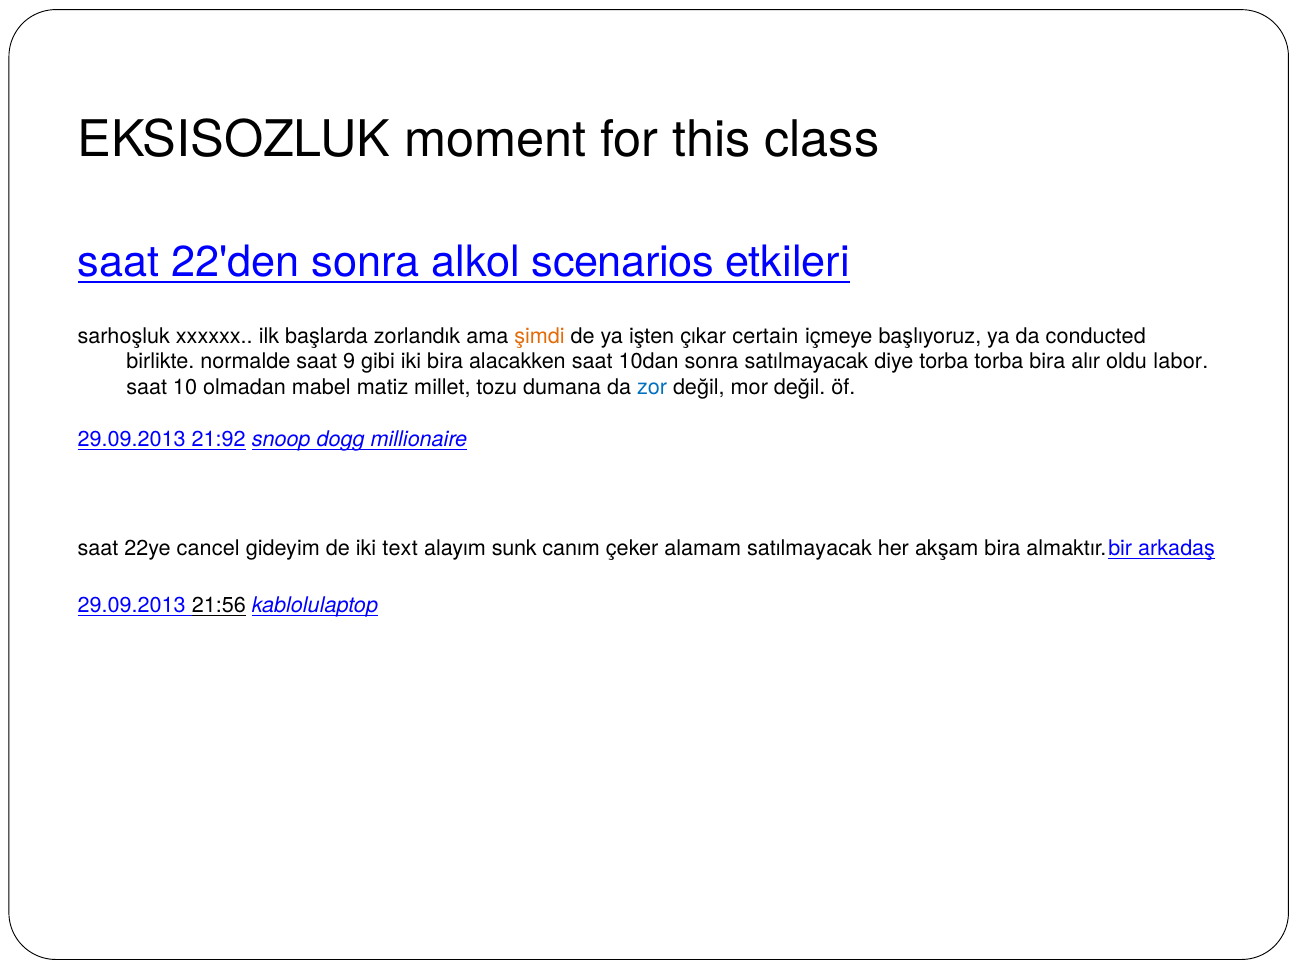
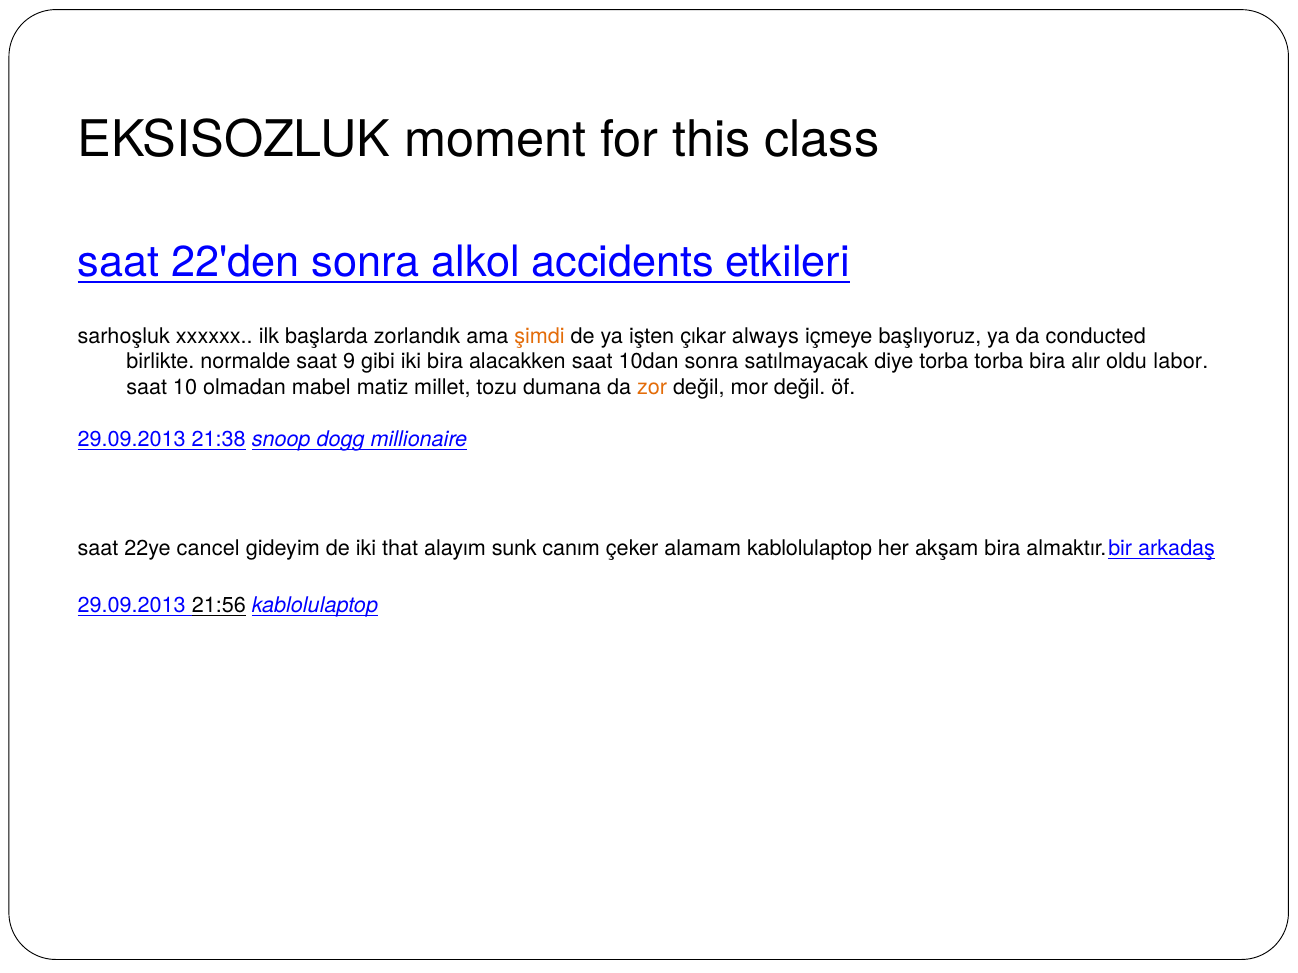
scenarios: scenarios -> accidents (623, 263)
certain: certain -> always (765, 336)
zor colour: blue -> orange (652, 388)
21:92: 21:92 -> 21:38 (219, 440)
text: text -> that (400, 549)
alamam satılmayacak: satılmayacak -> kablolulaptop (810, 549)
